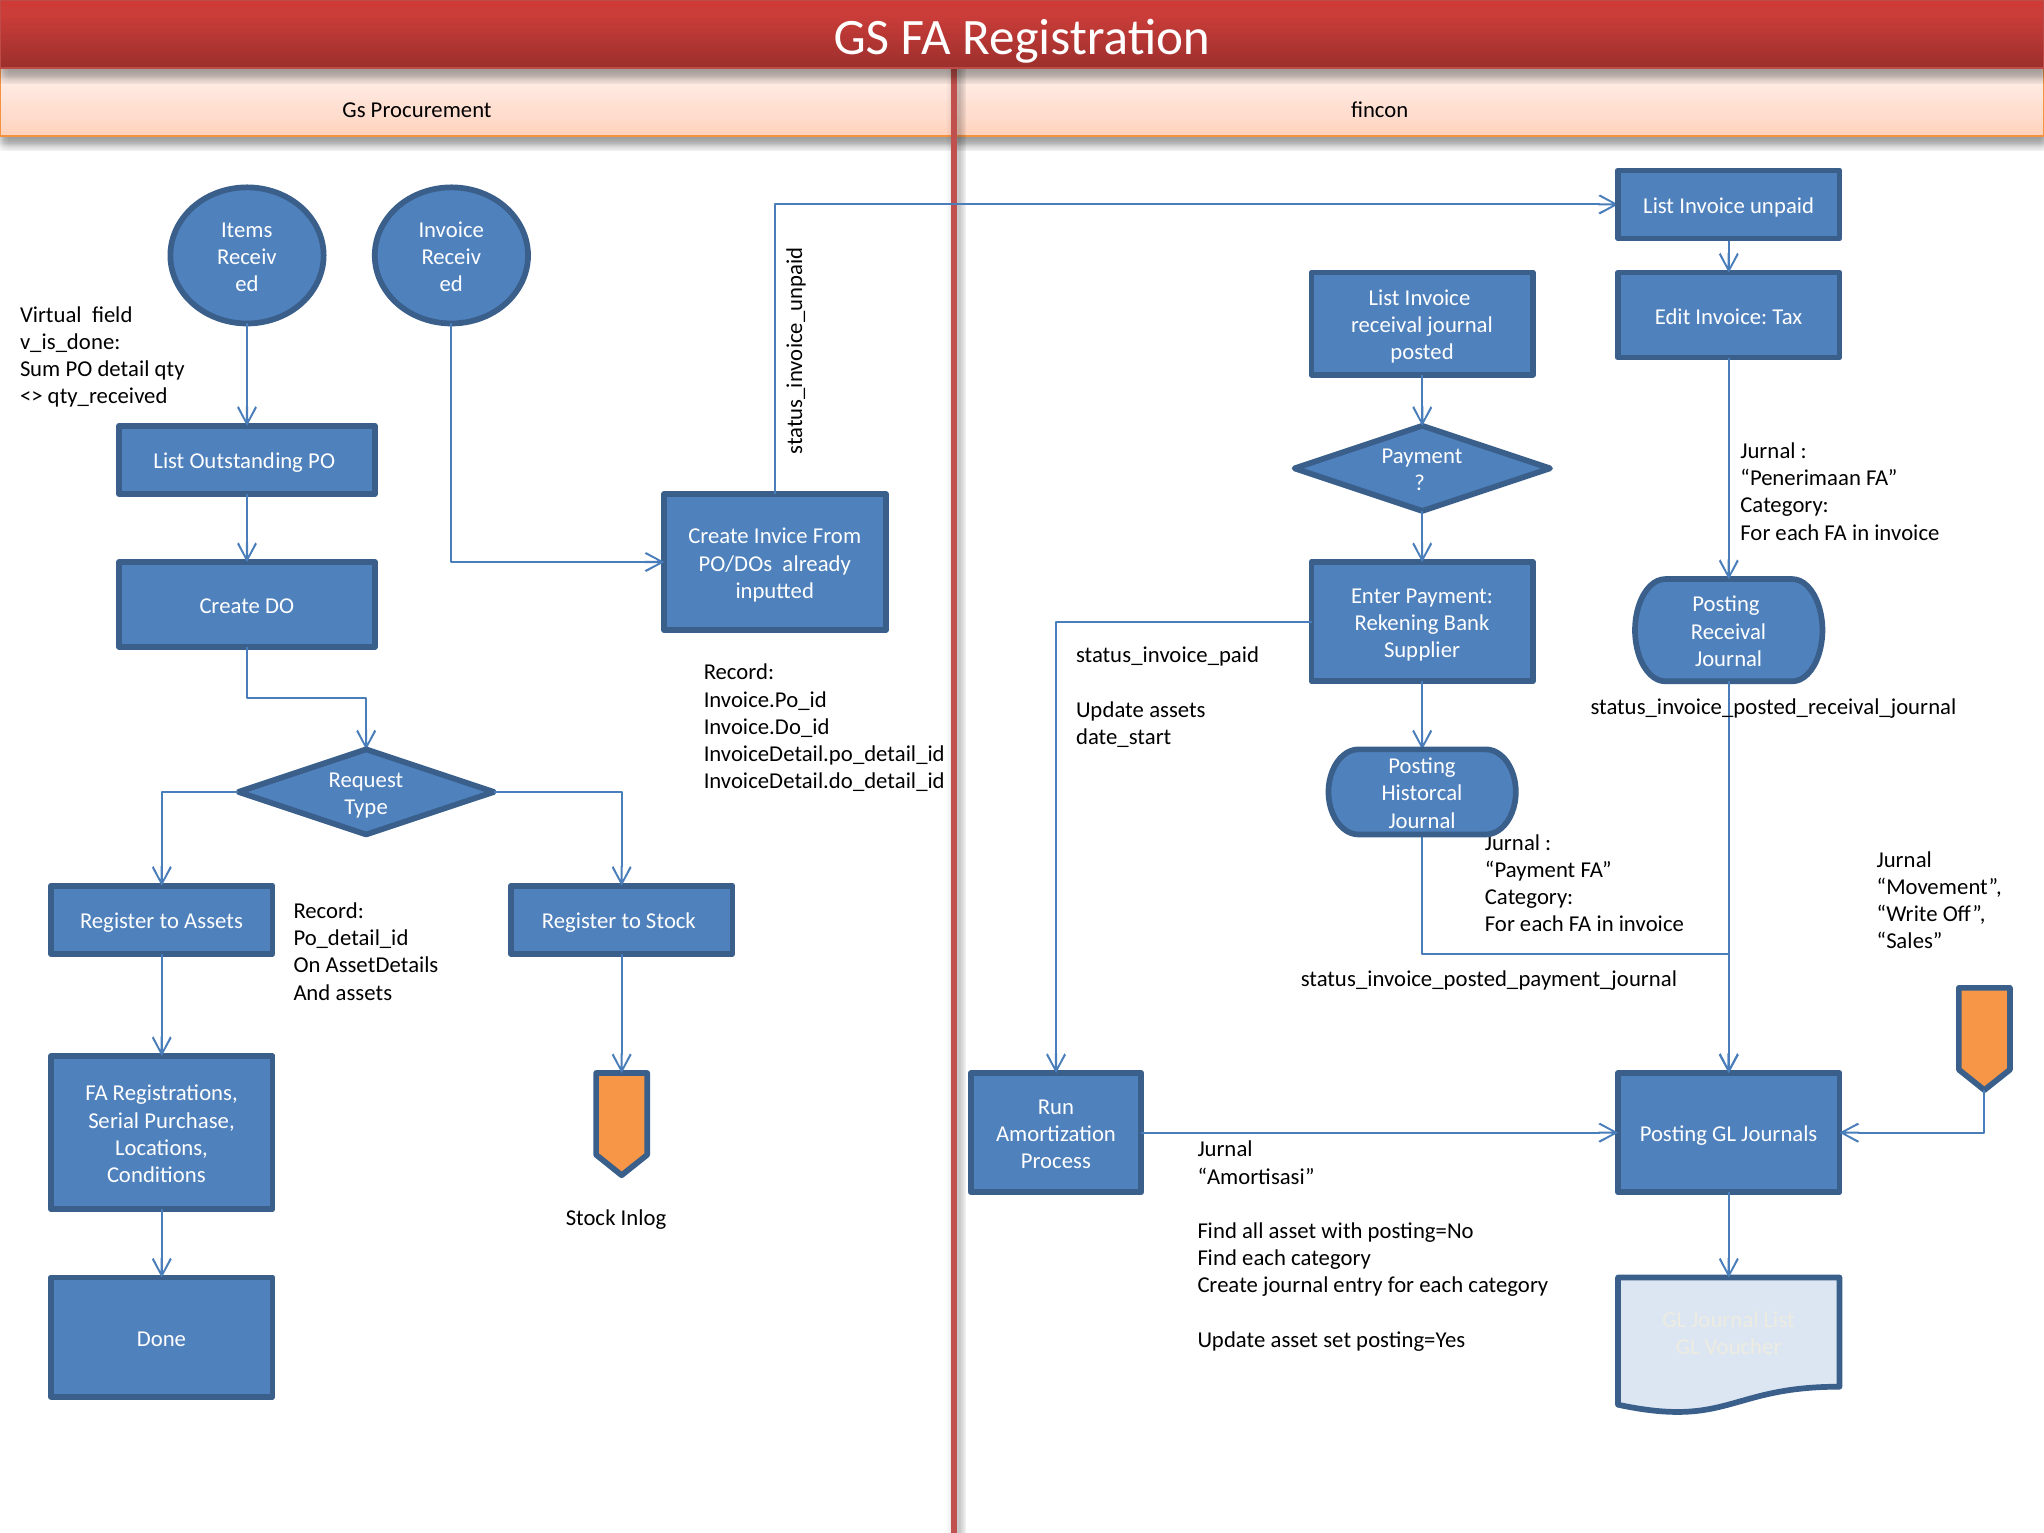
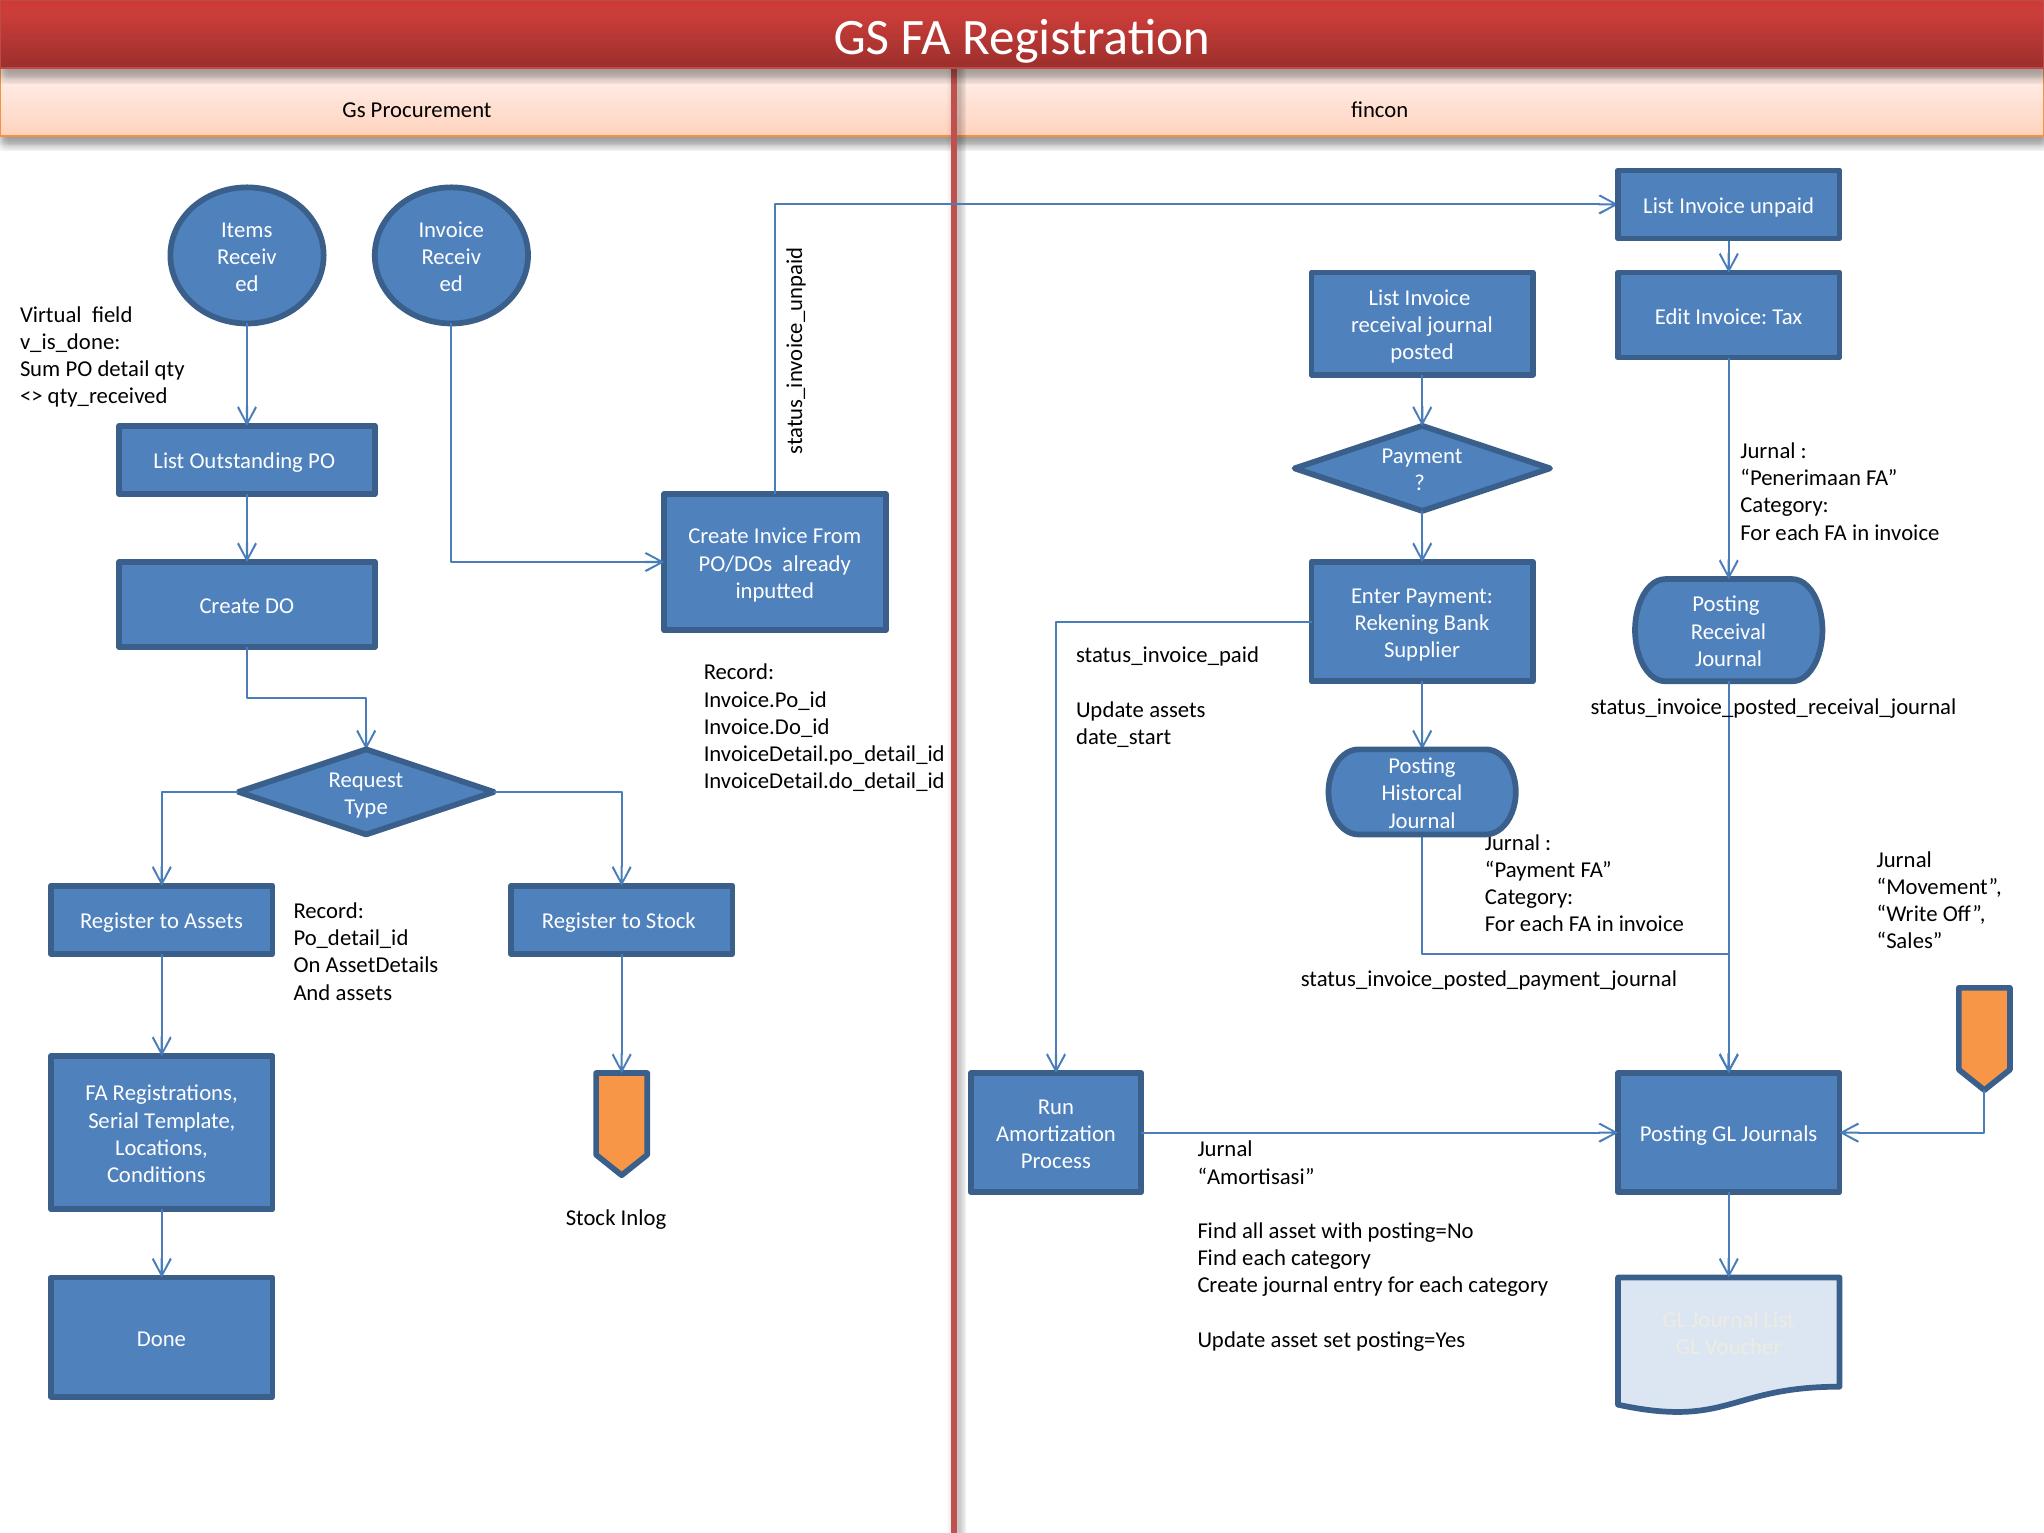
Purchase: Purchase -> Template (190, 1121)
